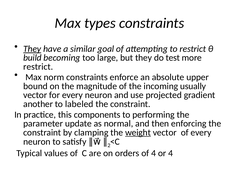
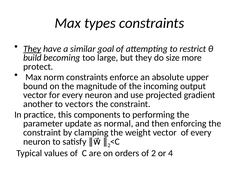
test: test -> size (173, 58)
restrict: restrict -> protect (38, 67)
usually: usually -> output (193, 86)
labeled: labeled -> vectors (79, 104)
weight underline: present -> none (138, 133)
of 4: 4 -> 2 (154, 153)
